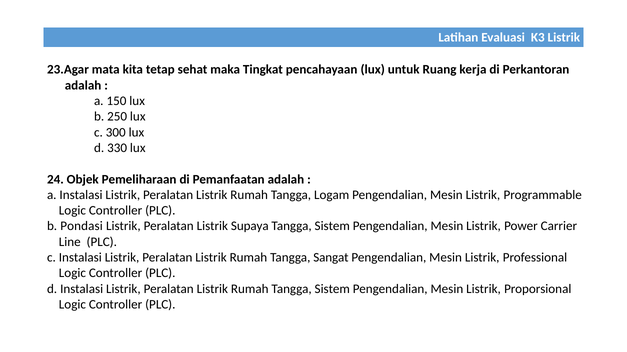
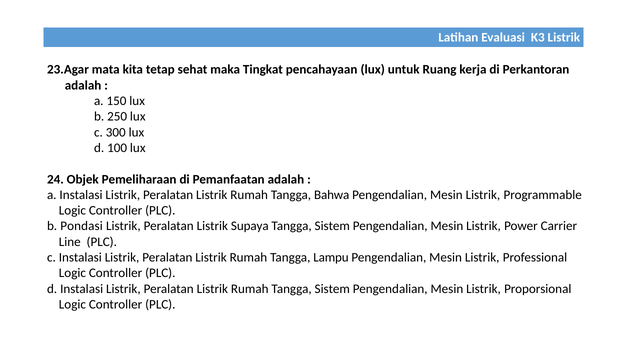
330: 330 -> 100 (117, 148)
Logam: Logam -> Bahwa (332, 195)
Sangat: Sangat -> Lampu (331, 258)
